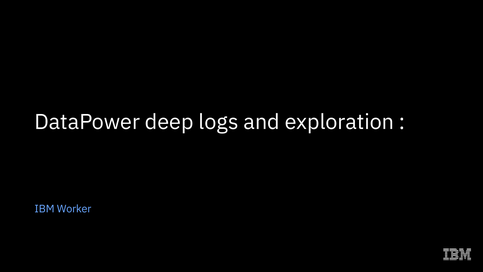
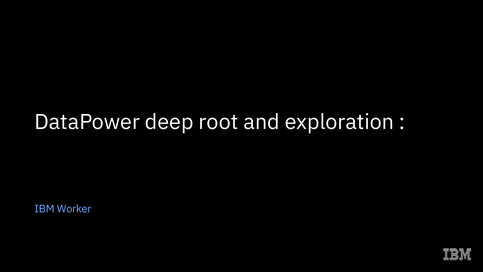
logs: logs -> root (218, 122)
